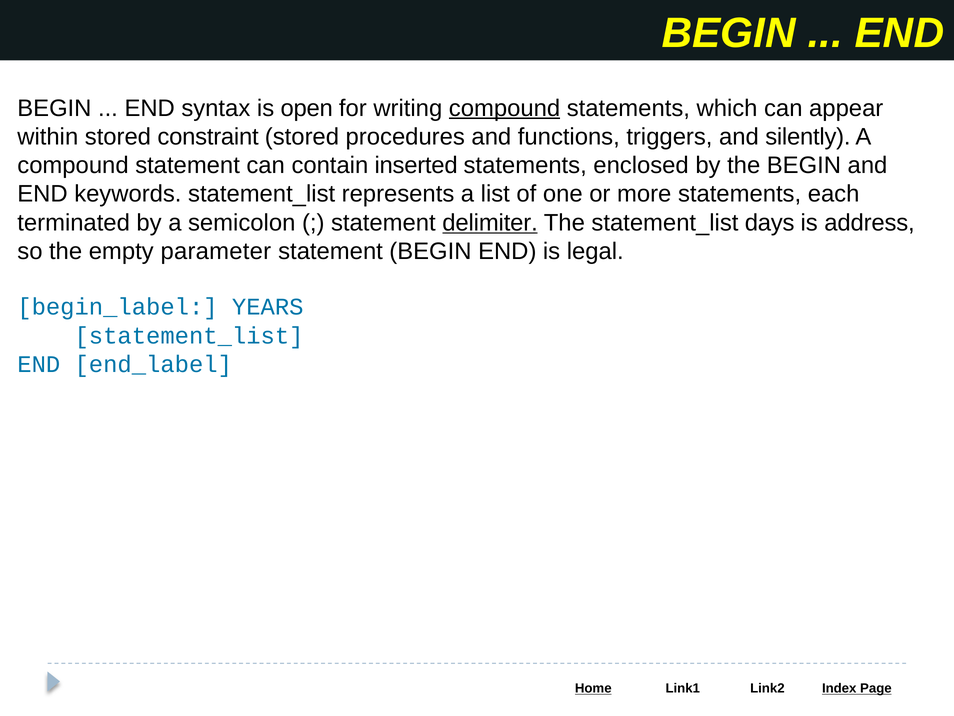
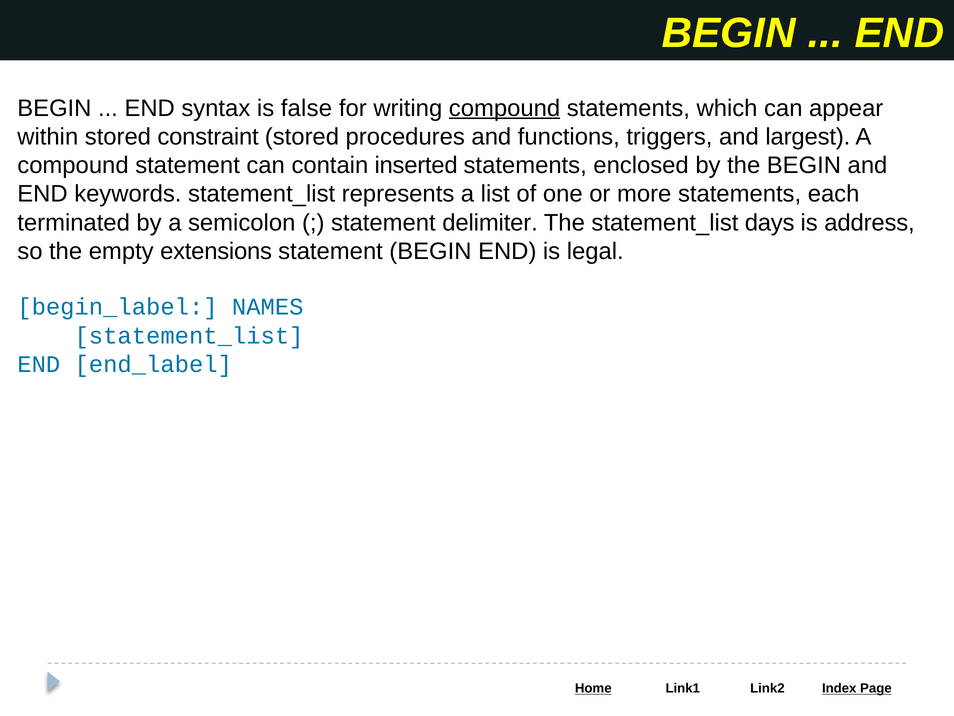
open: open -> false (306, 108)
silently: silently -> largest (808, 137)
delimiter underline: present -> none (490, 223)
parameter: parameter -> extensions (216, 251)
YEARS: YEARS -> NAMES (268, 307)
